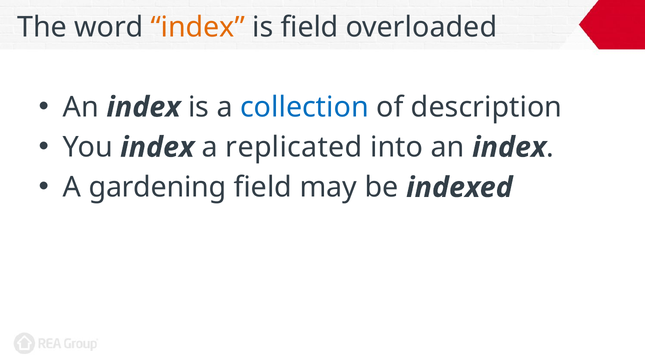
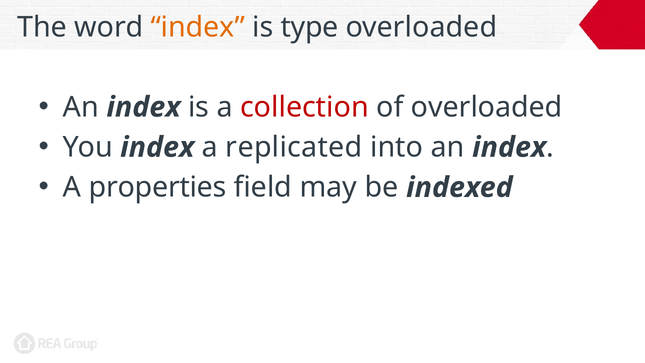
is field: field -> type (310, 27)
collection colour: blue -> red (304, 107)
of description: description -> overloaded (487, 107)
gardening: gardening -> properties (158, 187)
